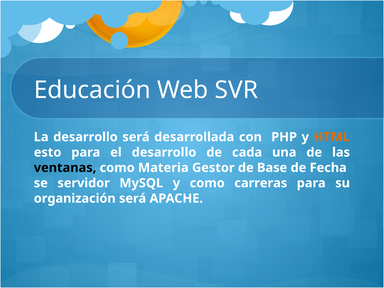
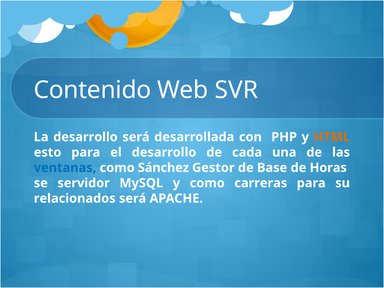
Educación: Educación -> Contenido (92, 90)
ventanas colour: black -> blue (65, 168)
Materia: Materia -> Sánchez (163, 168)
Fecha: Fecha -> Horas (328, 168)
organización: organización -> relacionados (75, 198)
